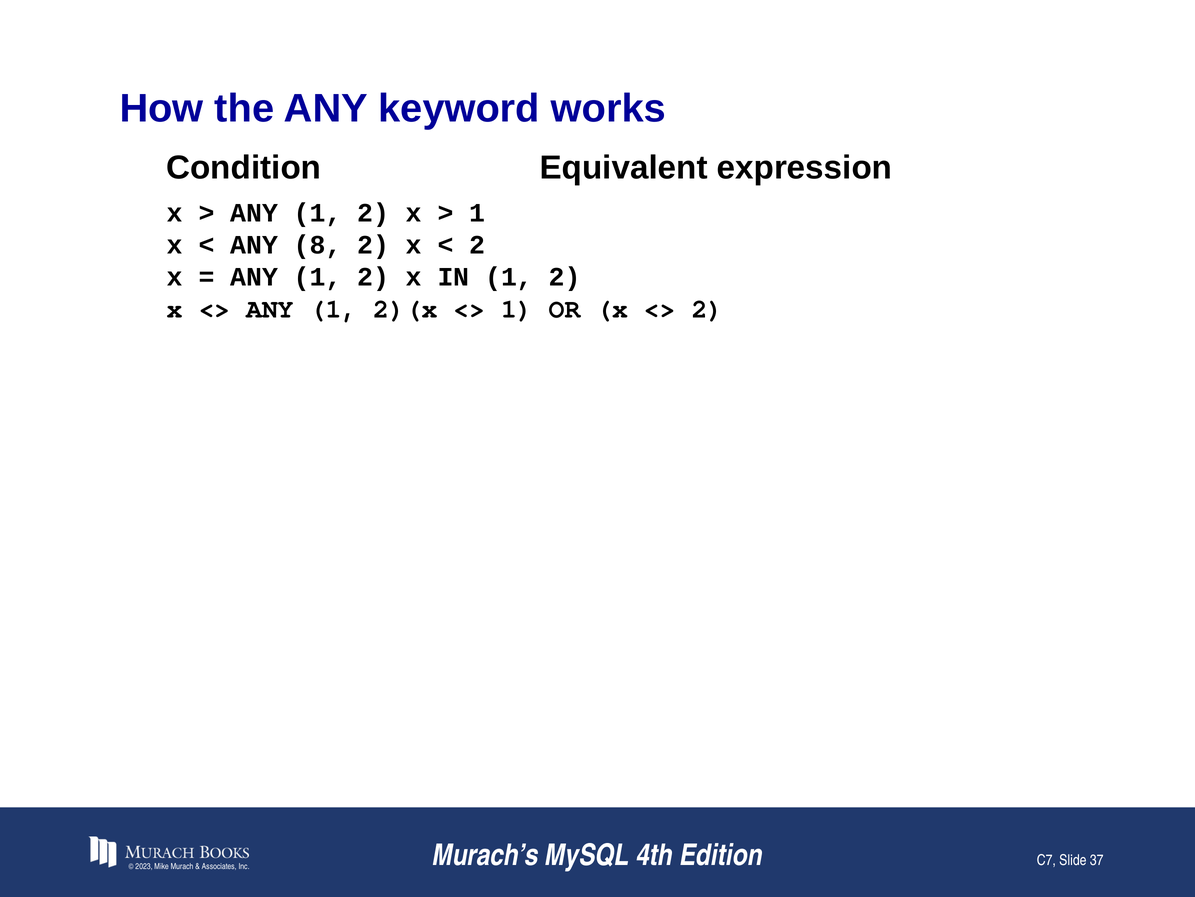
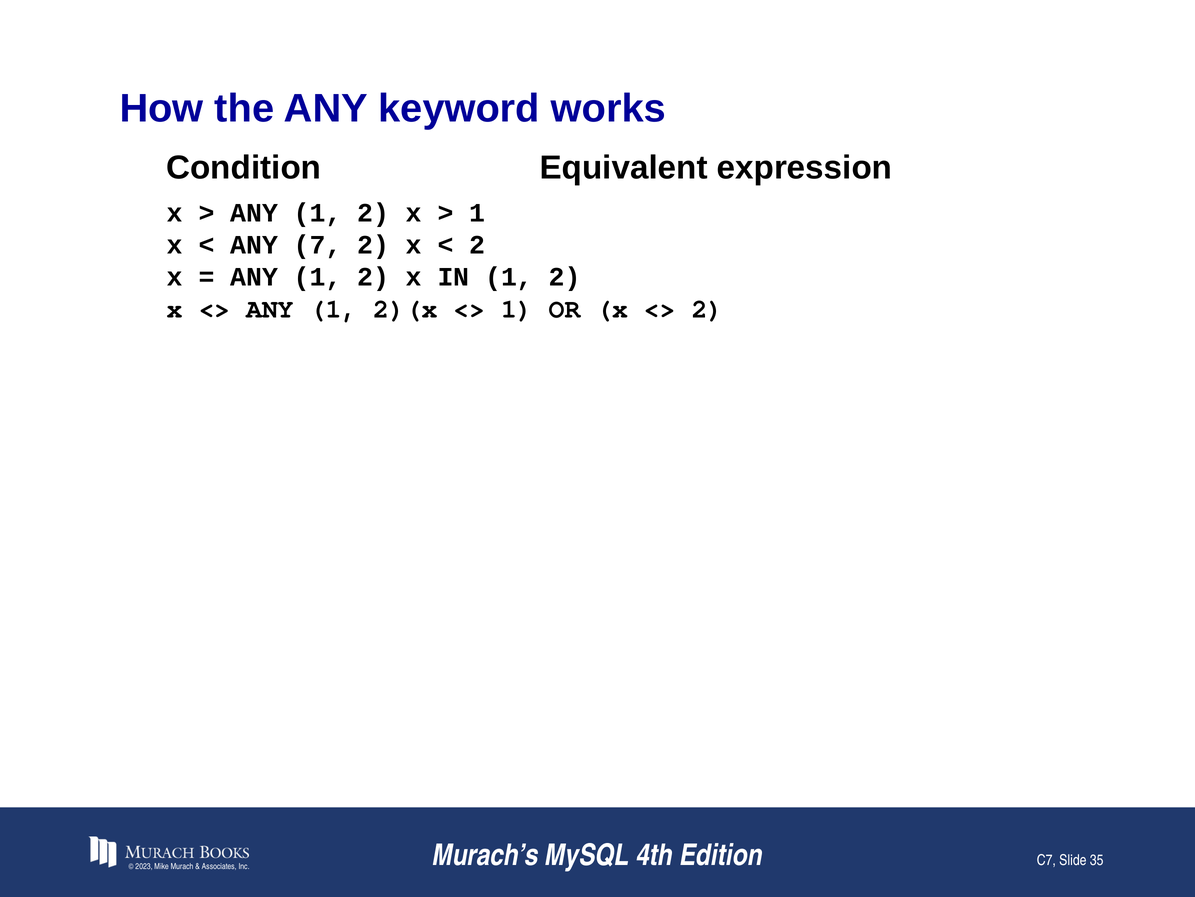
8: 8 -> 7 (318, 245)
37: 37 -> 35 (1097, 860)
